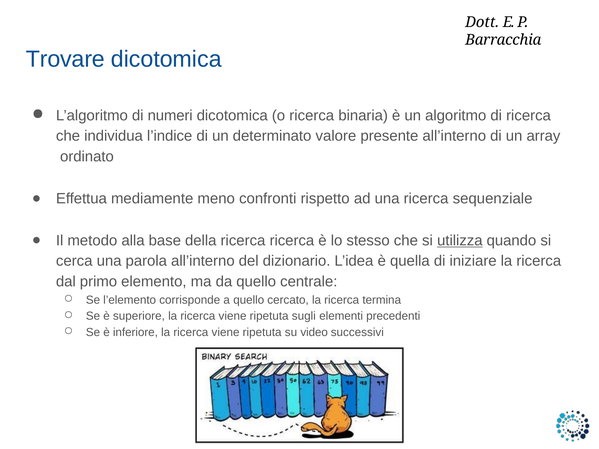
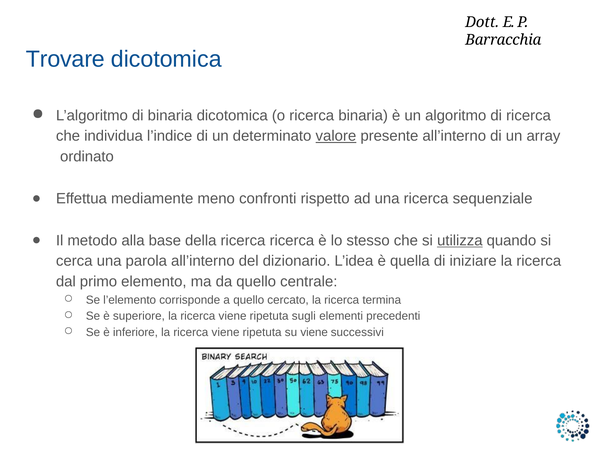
di numeri: numeri -> binaria (170, 116)
valore underline: none -> present (336, 136)
su video: video -> viene (314, 333)
